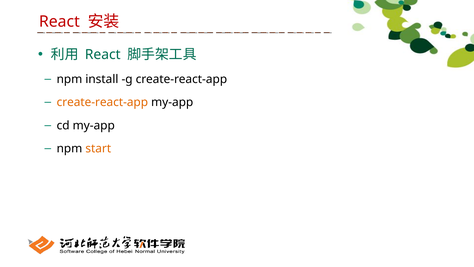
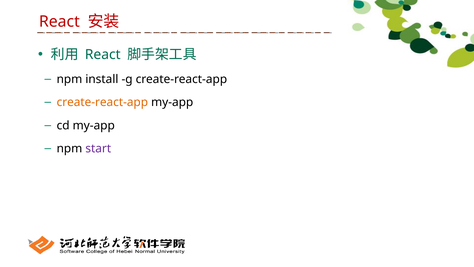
start colour: orange -> purple (98, 148)
